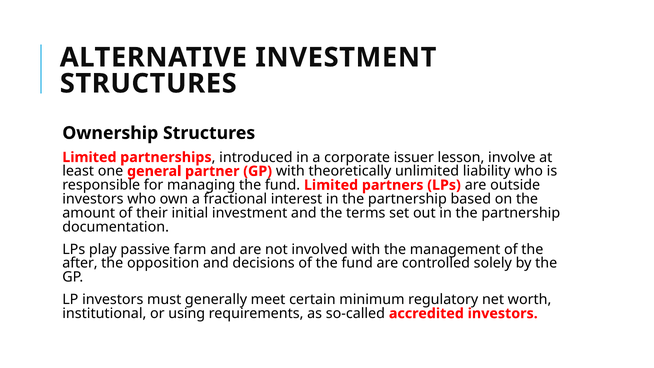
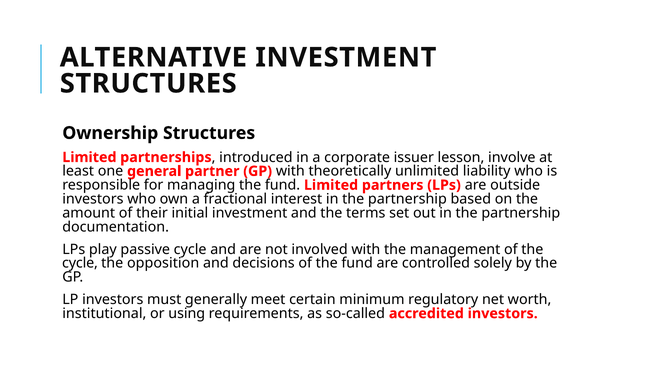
passive farm: farm -> cycle (190, 249)
after: after -> cycle (80, 263)
